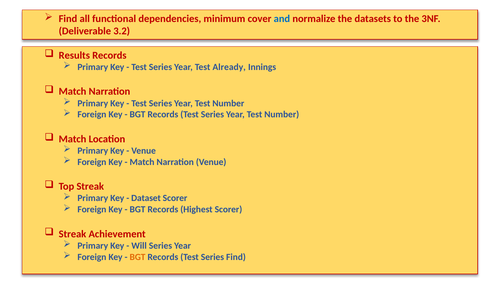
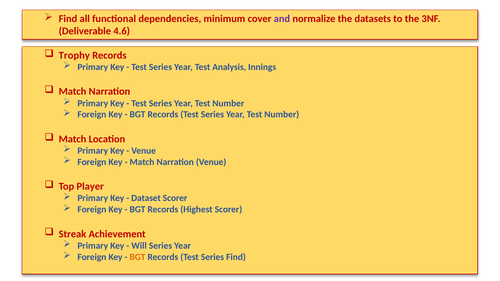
and colour: blue -> purple (282, 19)
3.2: 3.2 -> 4.6 (122, 31)
Results: Results -> Trophy (74, 55)
Already: Already -> Analysis (229, 67)
Top Streak: Streak -> Player (90, 187)
